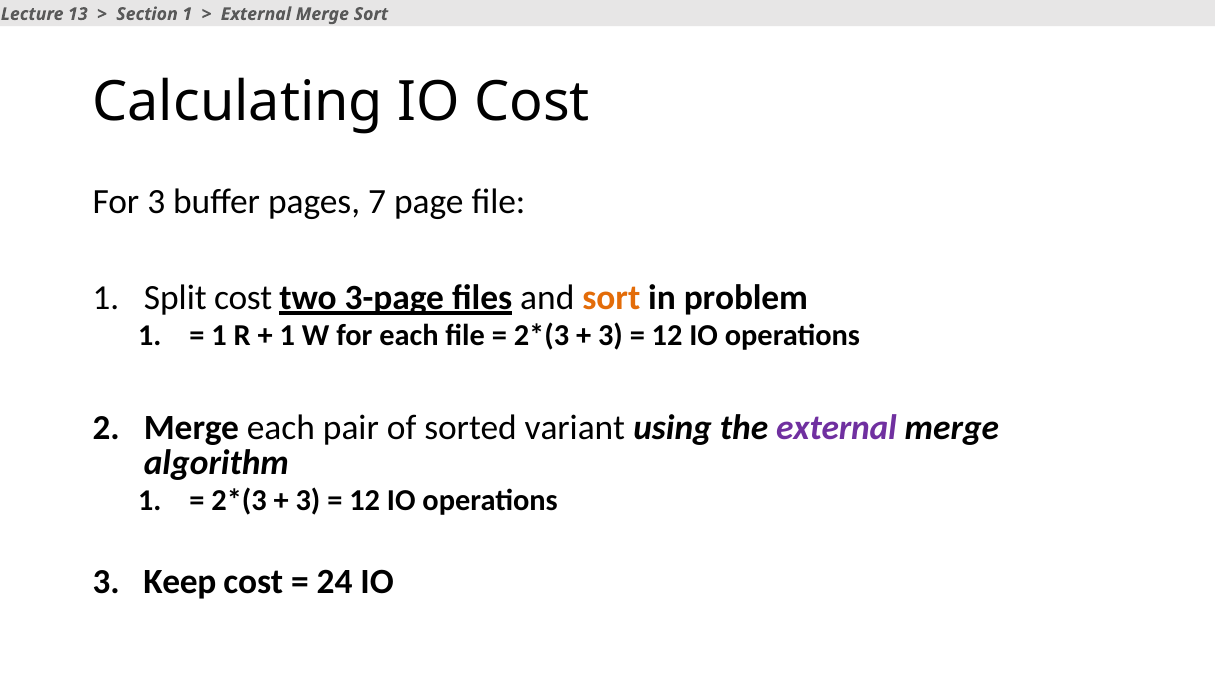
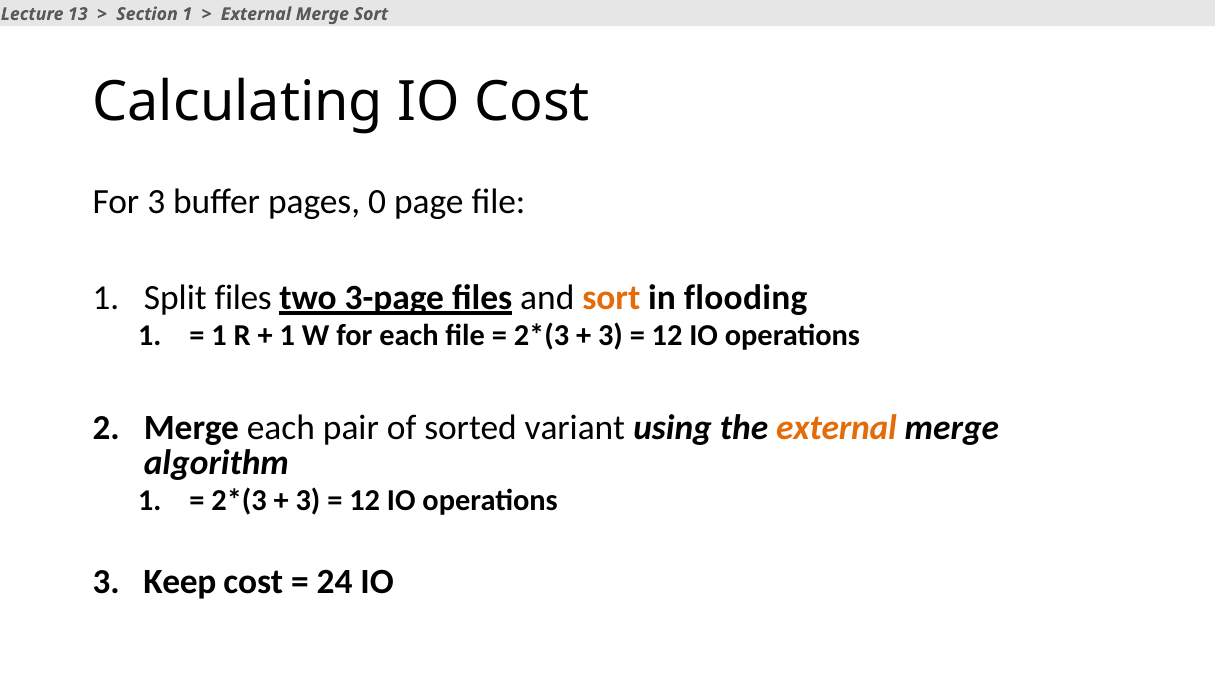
7: 7 -> 0 (377, 202)
Split cost: cost -> files (243, 298)
problem: problem -> flooding (746, 298)
external colour: purple -> orange (837, 429)
